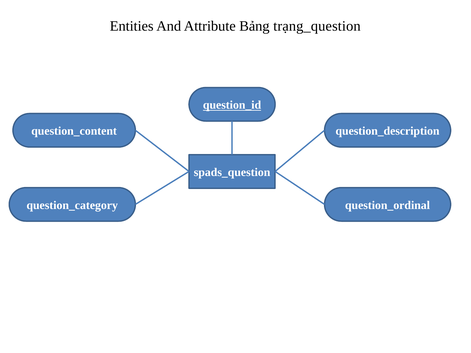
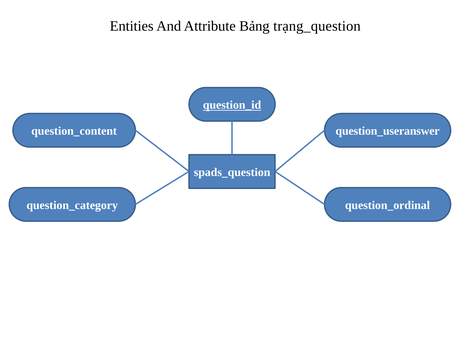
question_description: question_description -> question_useranswer (388, 131)
